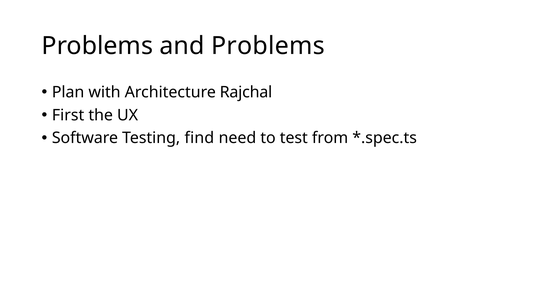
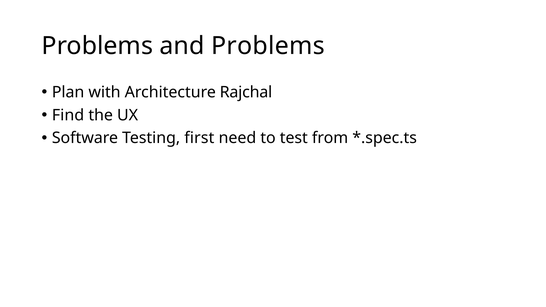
First: First -> Find (68, 115)
find: find -> first (199, 138)
